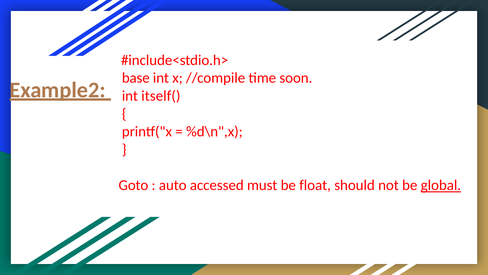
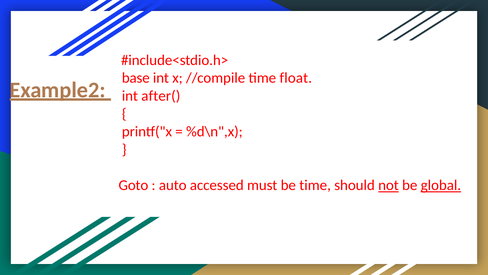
soon: soon -> float (296, 78)
itself(: itself( -> after( (161, 96)
be float: float -> time (315, 185)
not underline: none -> present (388, 185)
